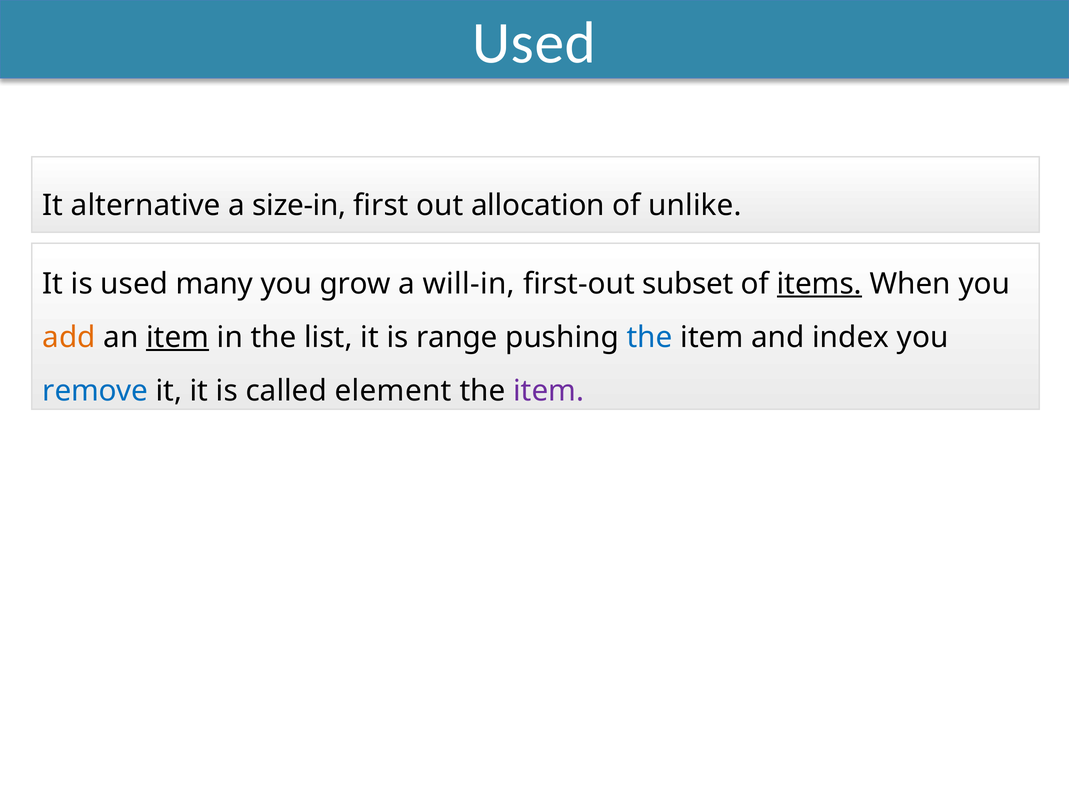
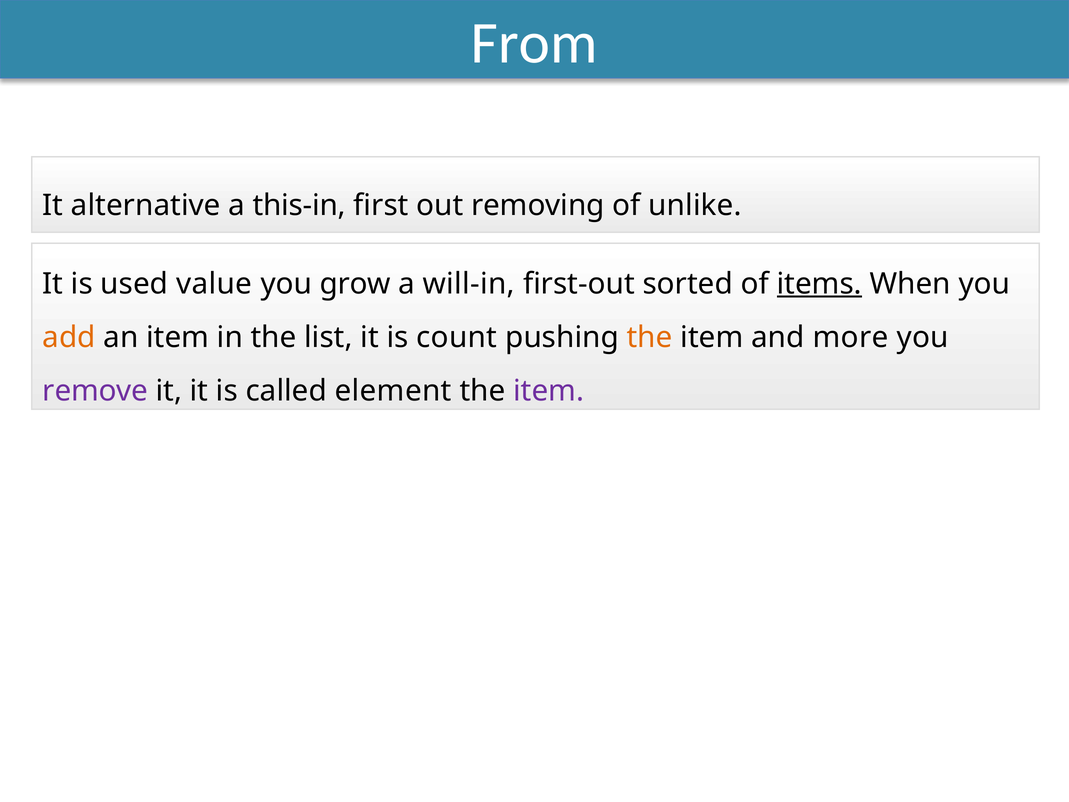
Used: Used -> From (534, 43)
size-in: size-in -> this-in (299, 205)
allocation: allocation -> removing (538, 205)
many: many -> value (214, 284)
subset: subset -> sorted (688, 284)
item underline: present -> none (178, 337)
range: range -> count (457, 337)
the colour: blue -> orange (650, 337)
index: index -> more (851, 337)
remove colour: blue -> purple (95, 391)
